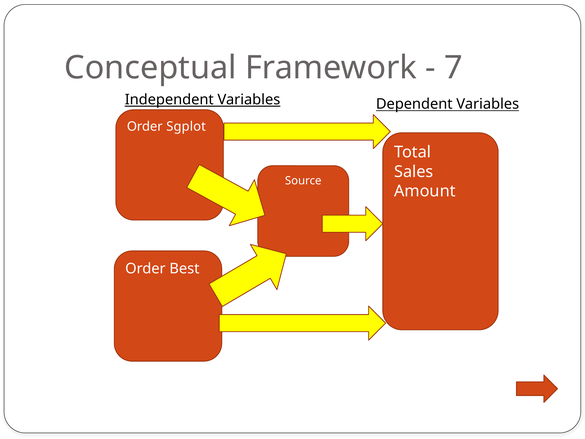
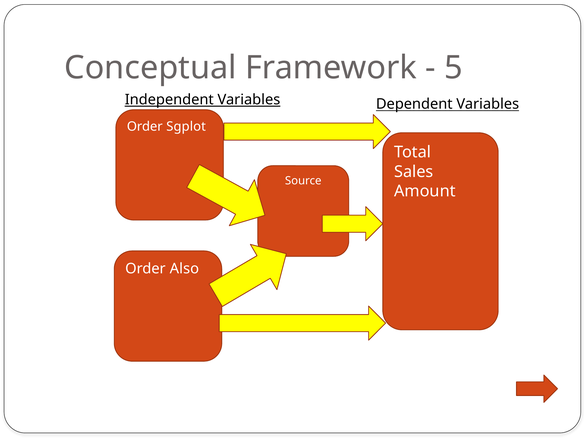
7: 7 -> 5 (453, 68)
Best: Best -> Also (184, 269)
